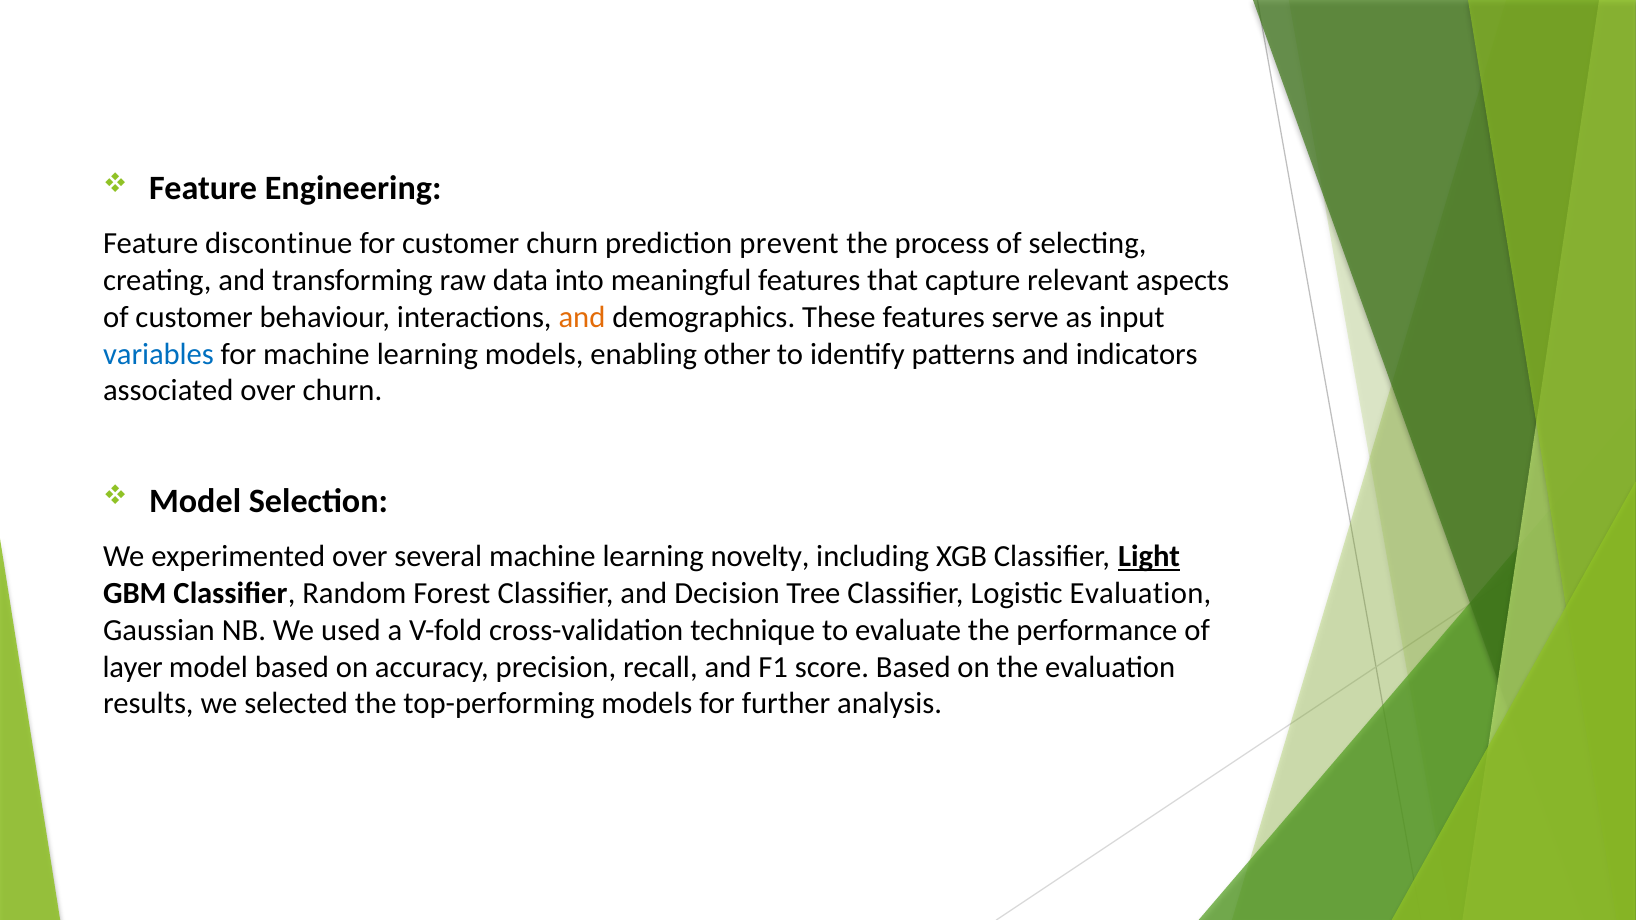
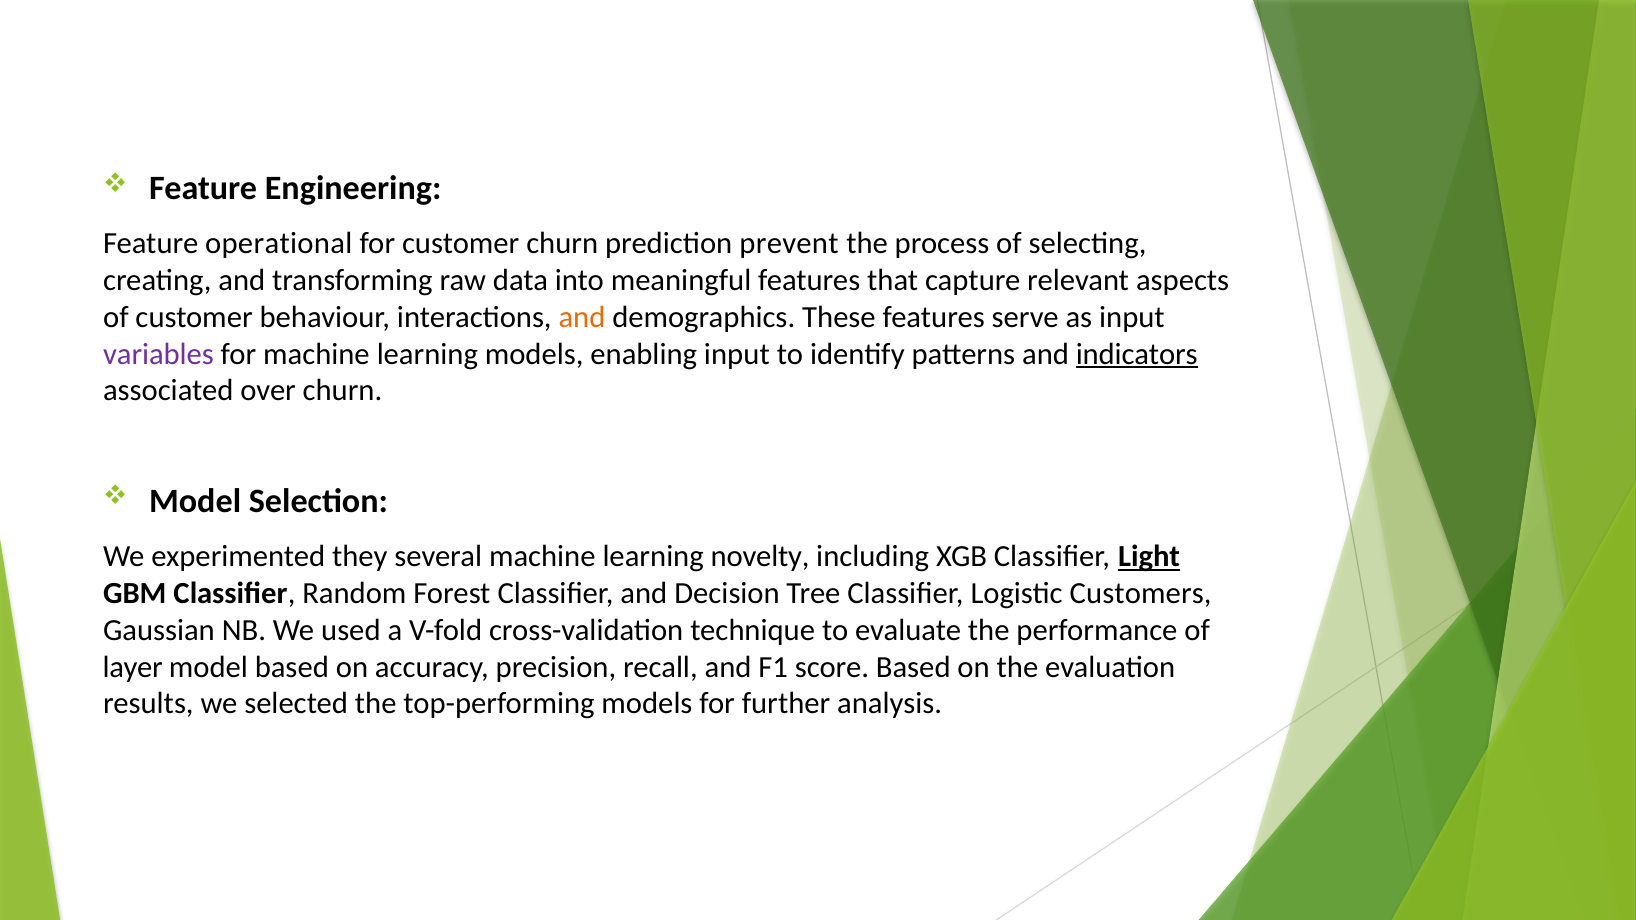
discontinue: discontinue -> operational (279, 244)
variables colour: blue -> purple (158, 354)
enabling other: other -> input (737, 354)
indicators underline: none -> present (1137, 354)
experimented over: over -> they (360, 557)
Logistic Evaluation: Evaluation -> Customers (1141, 594)
